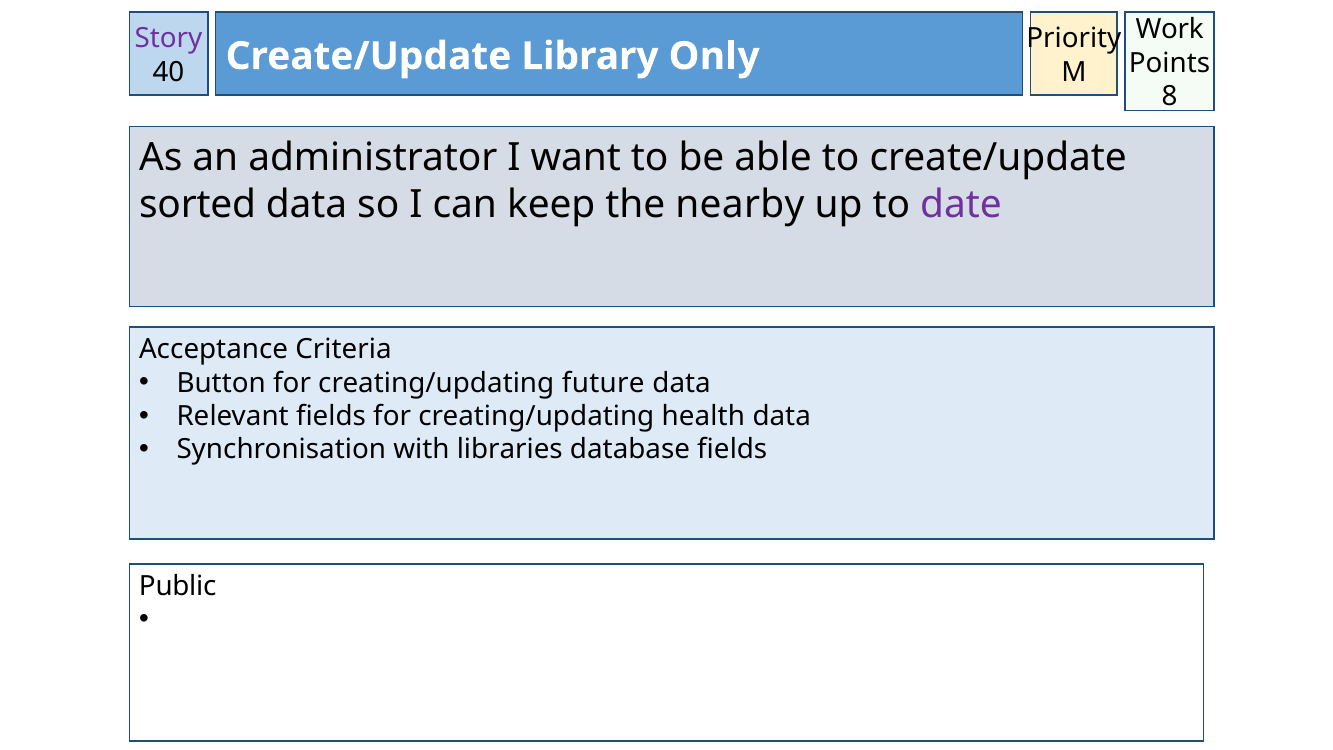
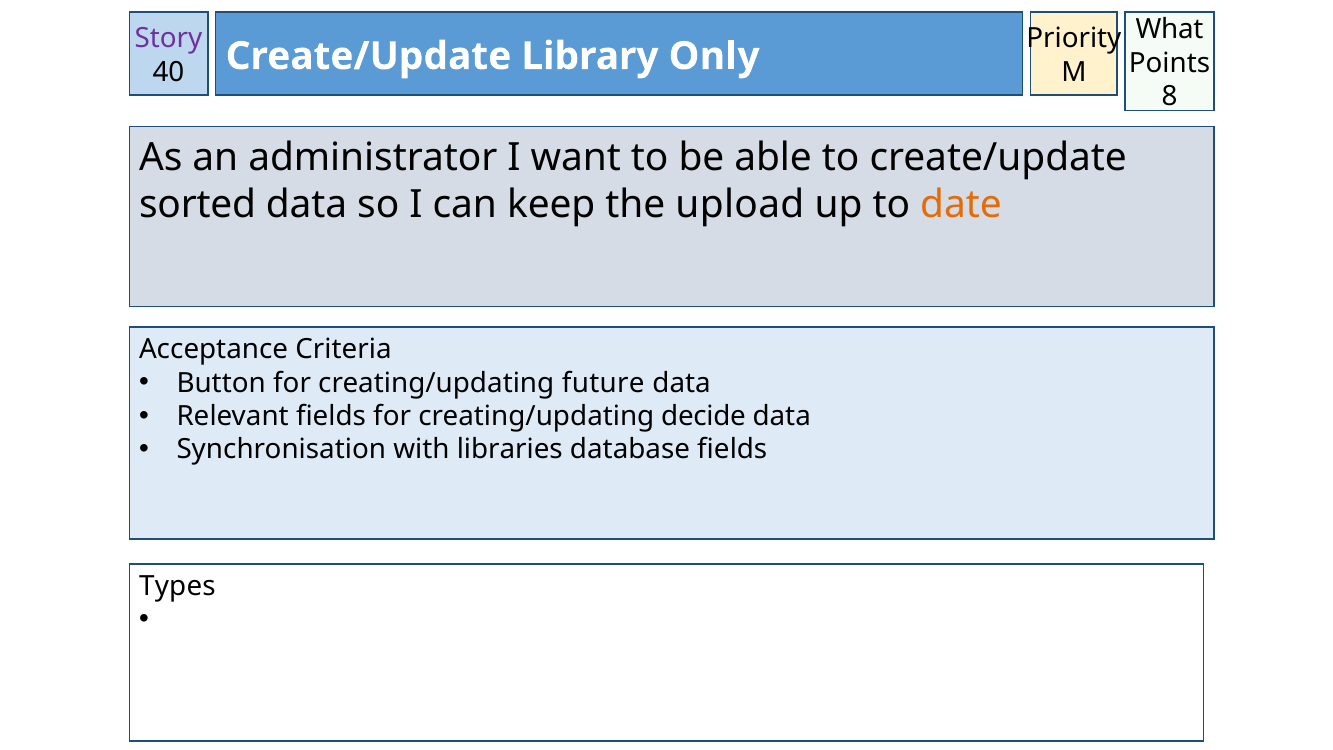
Work: Work -> What (1170, 30)
nearby: nearby -> upload (740, 204)
date colour: purple -> orange (961, 204)
health: health -> decide (704, 416)
Public: Public -> Types (177, 586)
